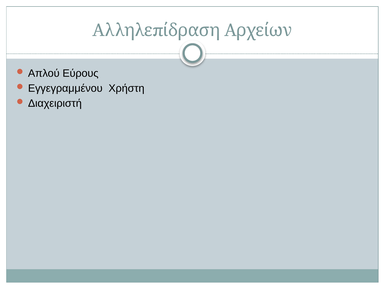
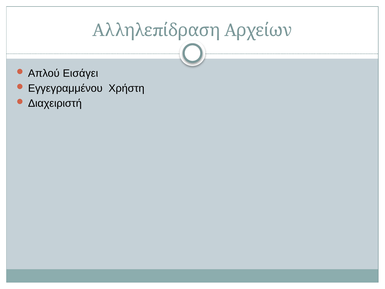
Εύρους: Εύρους -> Εισάγει (80, 73)
